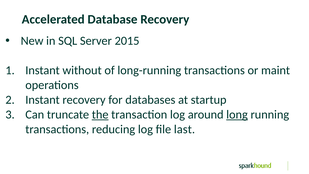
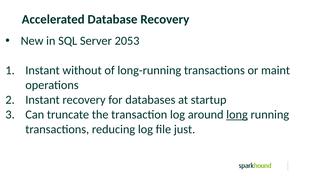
2015: 2015 -> 2053 (127, 41)
the underline: present -> none (100, 114)
last: last -> just (185, 129)
